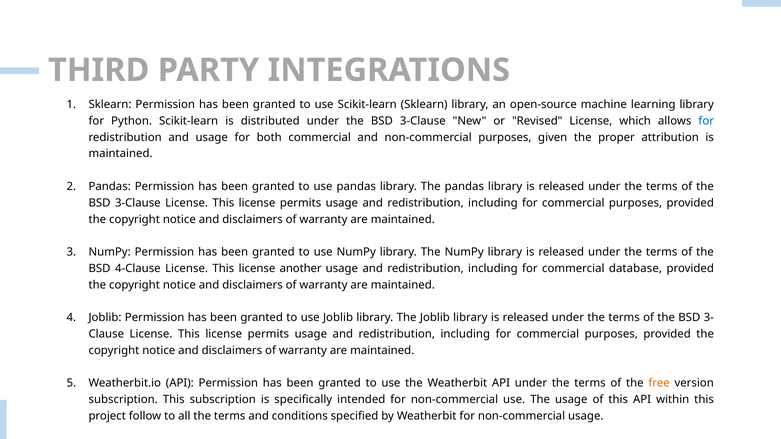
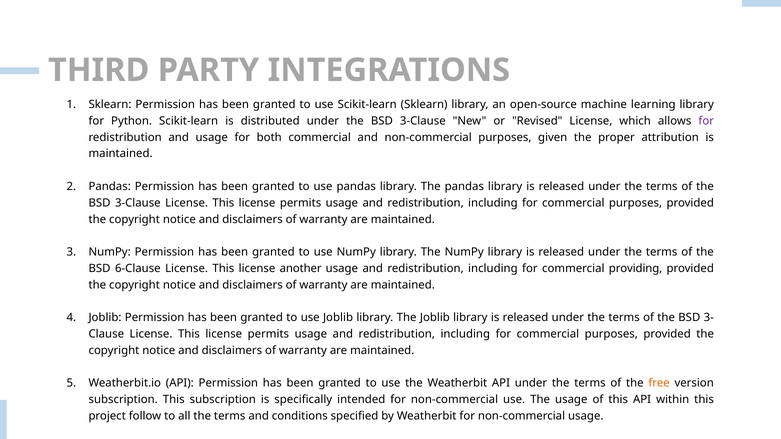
for colour: blue -> purple (706, 121)
4-Clause: 4-Clause -> 6-Clause (138, 269)
database: database -> providing (636, 269)
